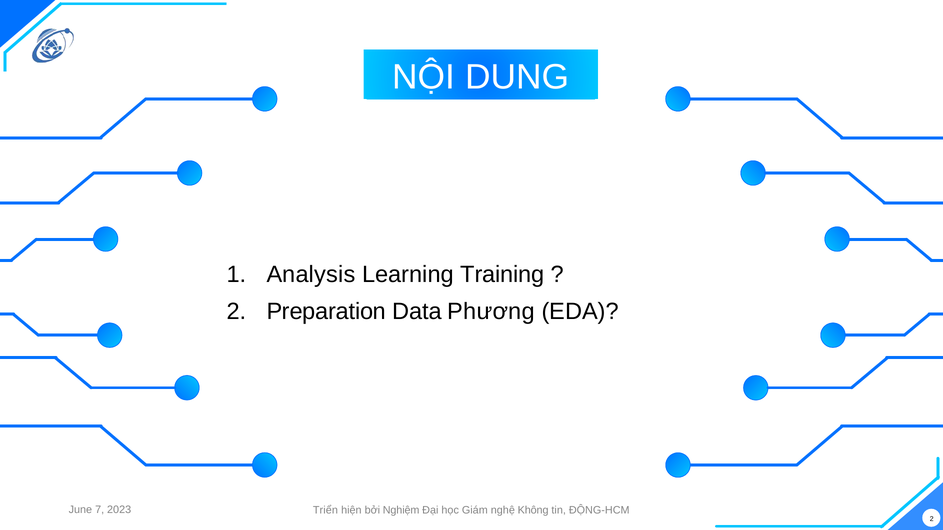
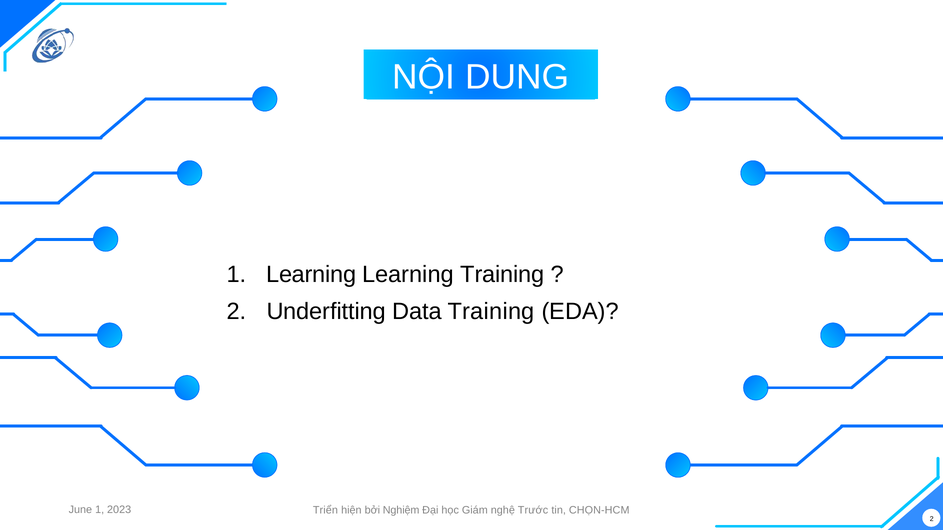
Analysis: Analysis -> Learning (311, 275)
Preparation: Preparation -> Underfitting (326, 311)
Data Phương: Phương -> Training (491, 311)
June 7: 7 -> 1 (100, 510)
Không: Không -> Trước (533, 511)
ĐỘNG-HCM: ĐỘNG-HCM -> CHỌN-HCM (599, 511)
